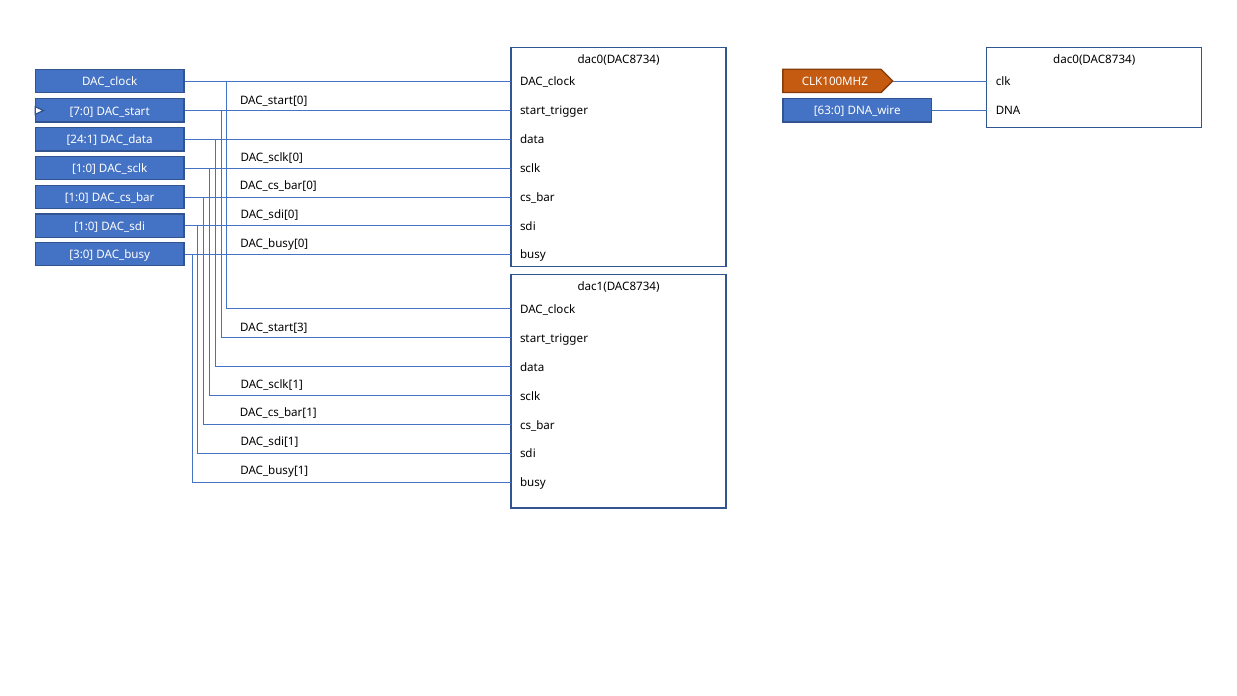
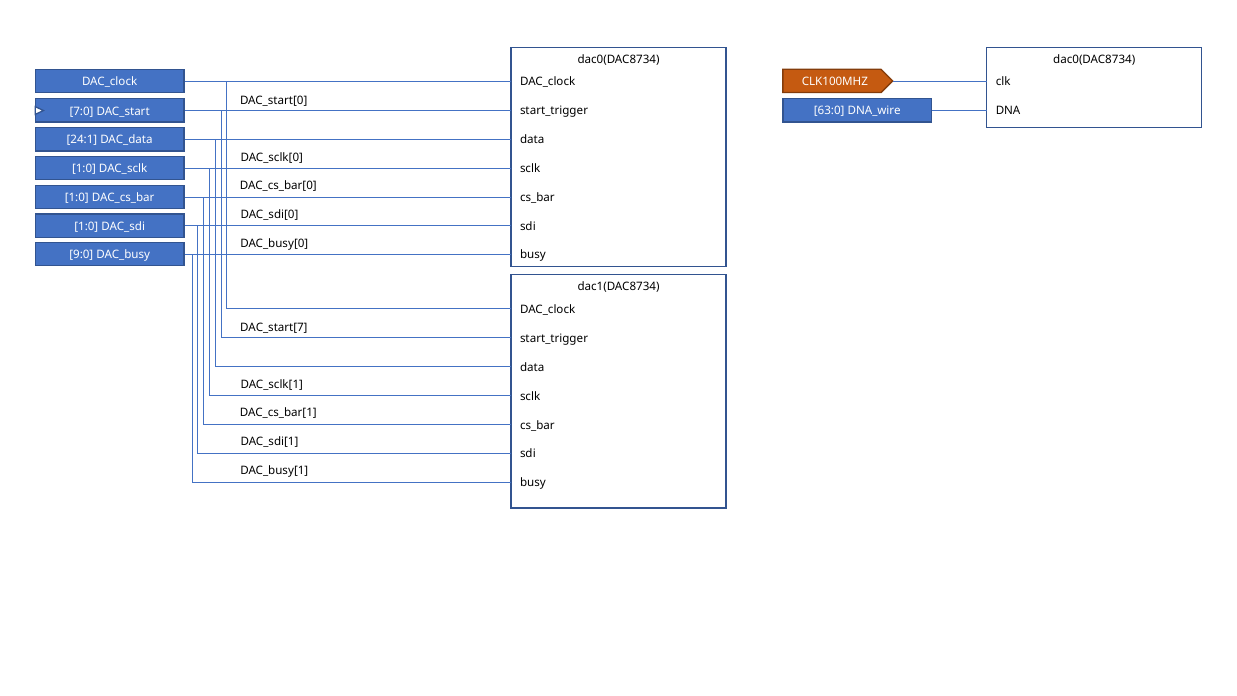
3:0: 3:0 -> 9:0 (81, 255)
DAC_start[3: DAC_start[3 -> DAC_start[7 (274, 327)
